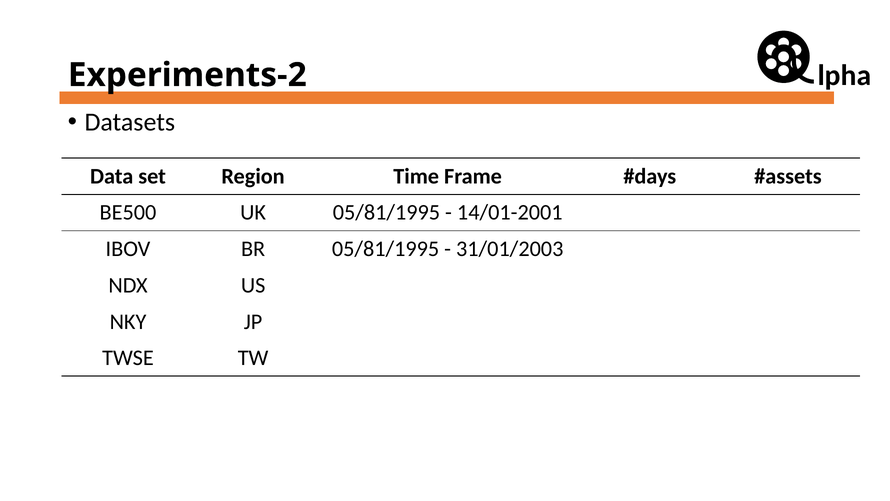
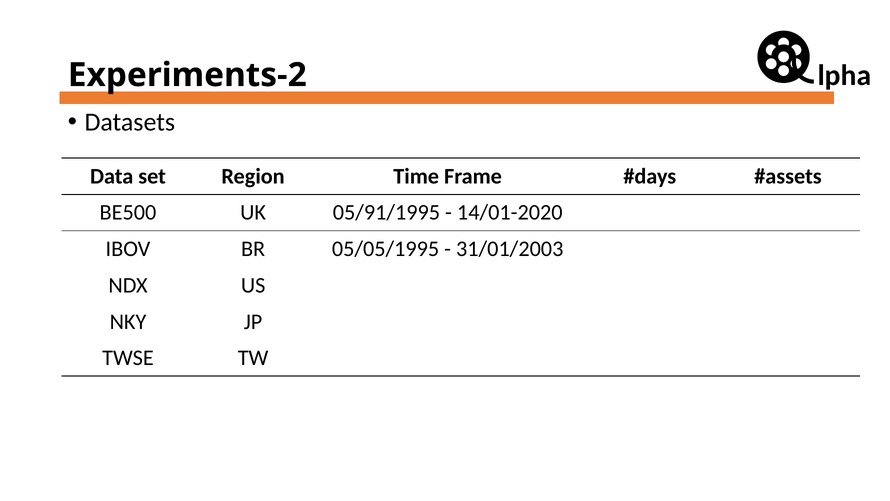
UK 05/81/1995: 05/81/1995 -> 05/91/1995 (386, 212)
14/01-2001: 14/01-2001 -> 14/01-2020 (510, 212)
BR 05/81/1995: 05/81/1995 -> 05/05/1995 (386, 249)
